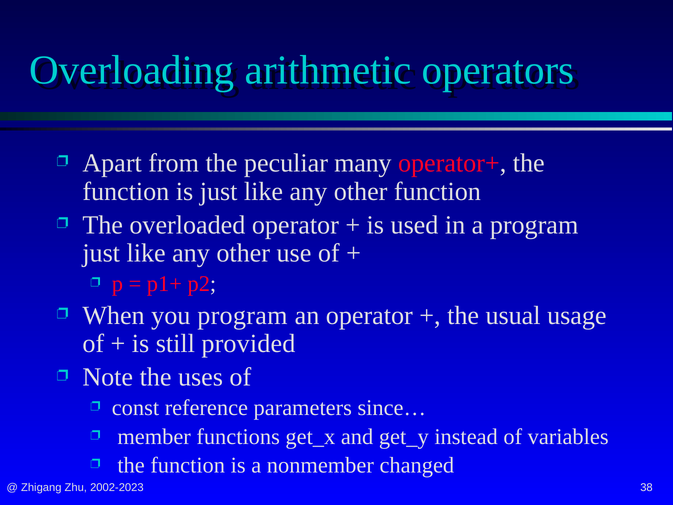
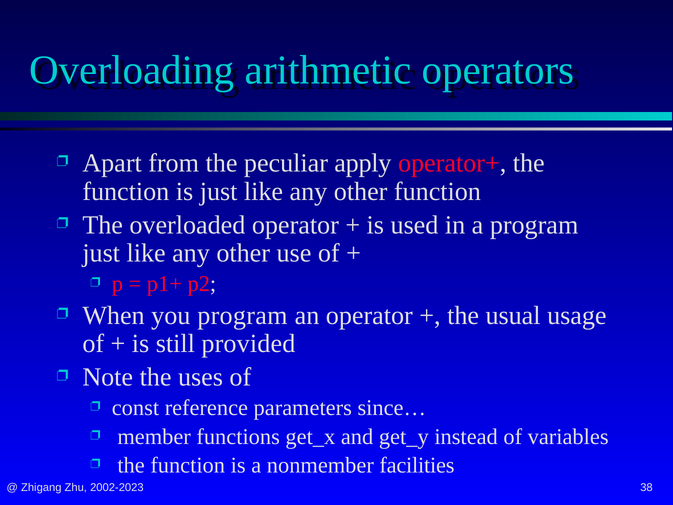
many: many -> apply (363, 163)
changed: changed -> facilities (417, 465)
